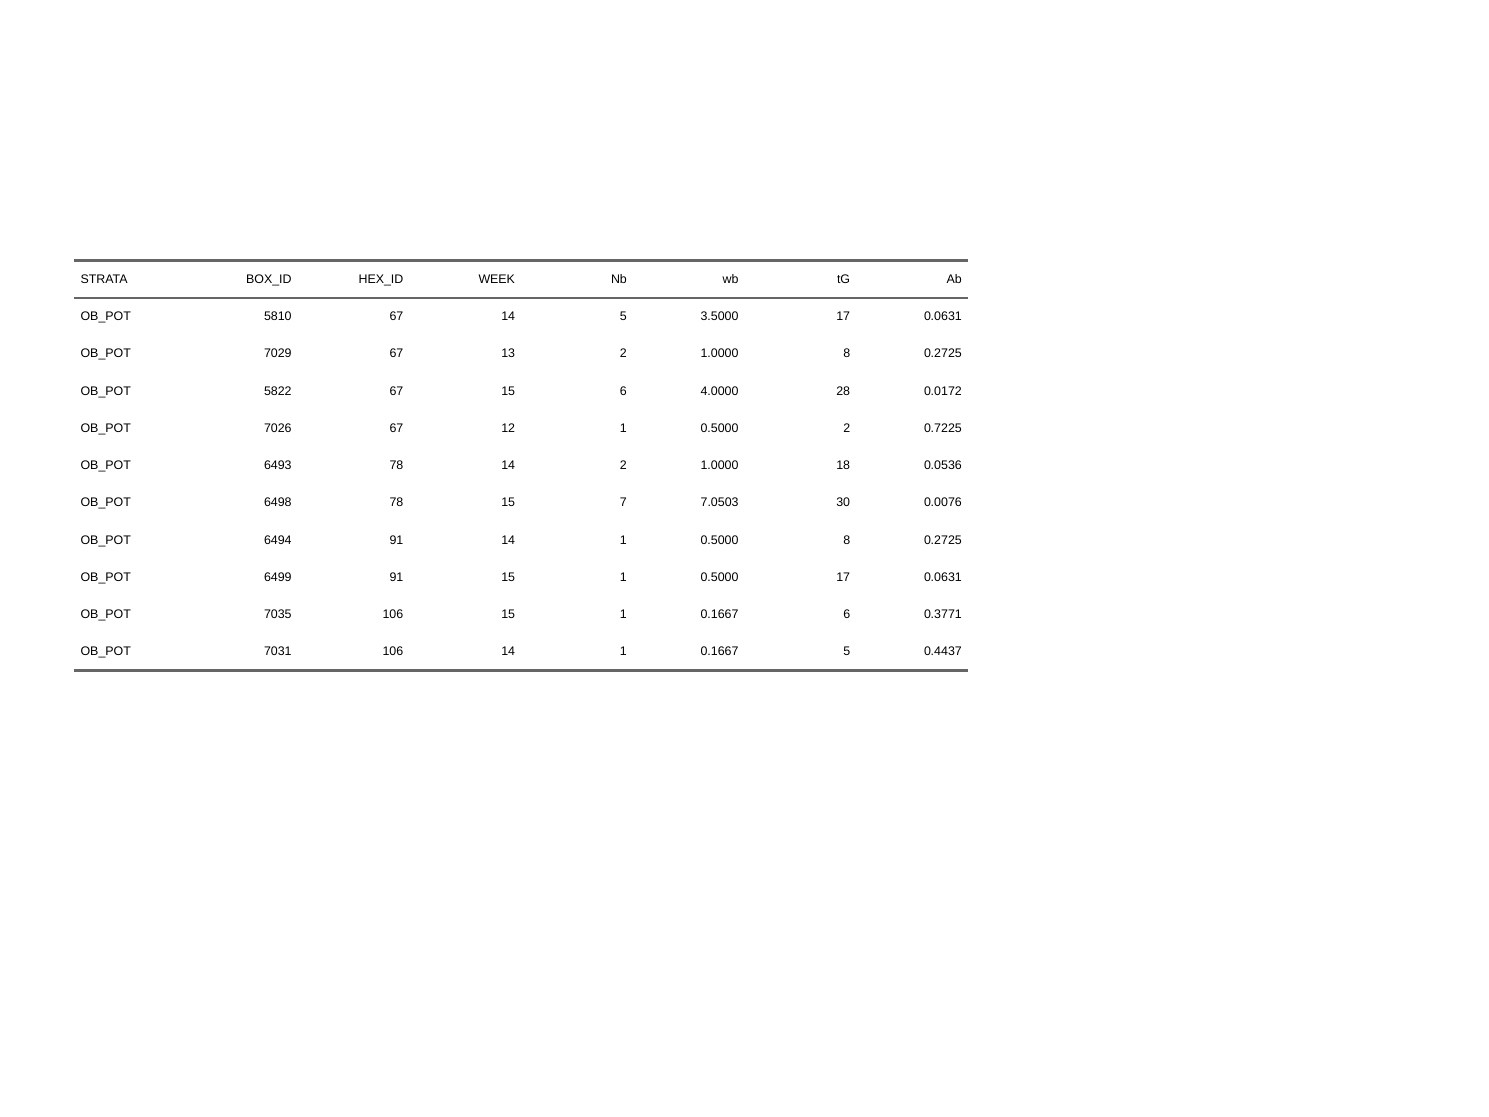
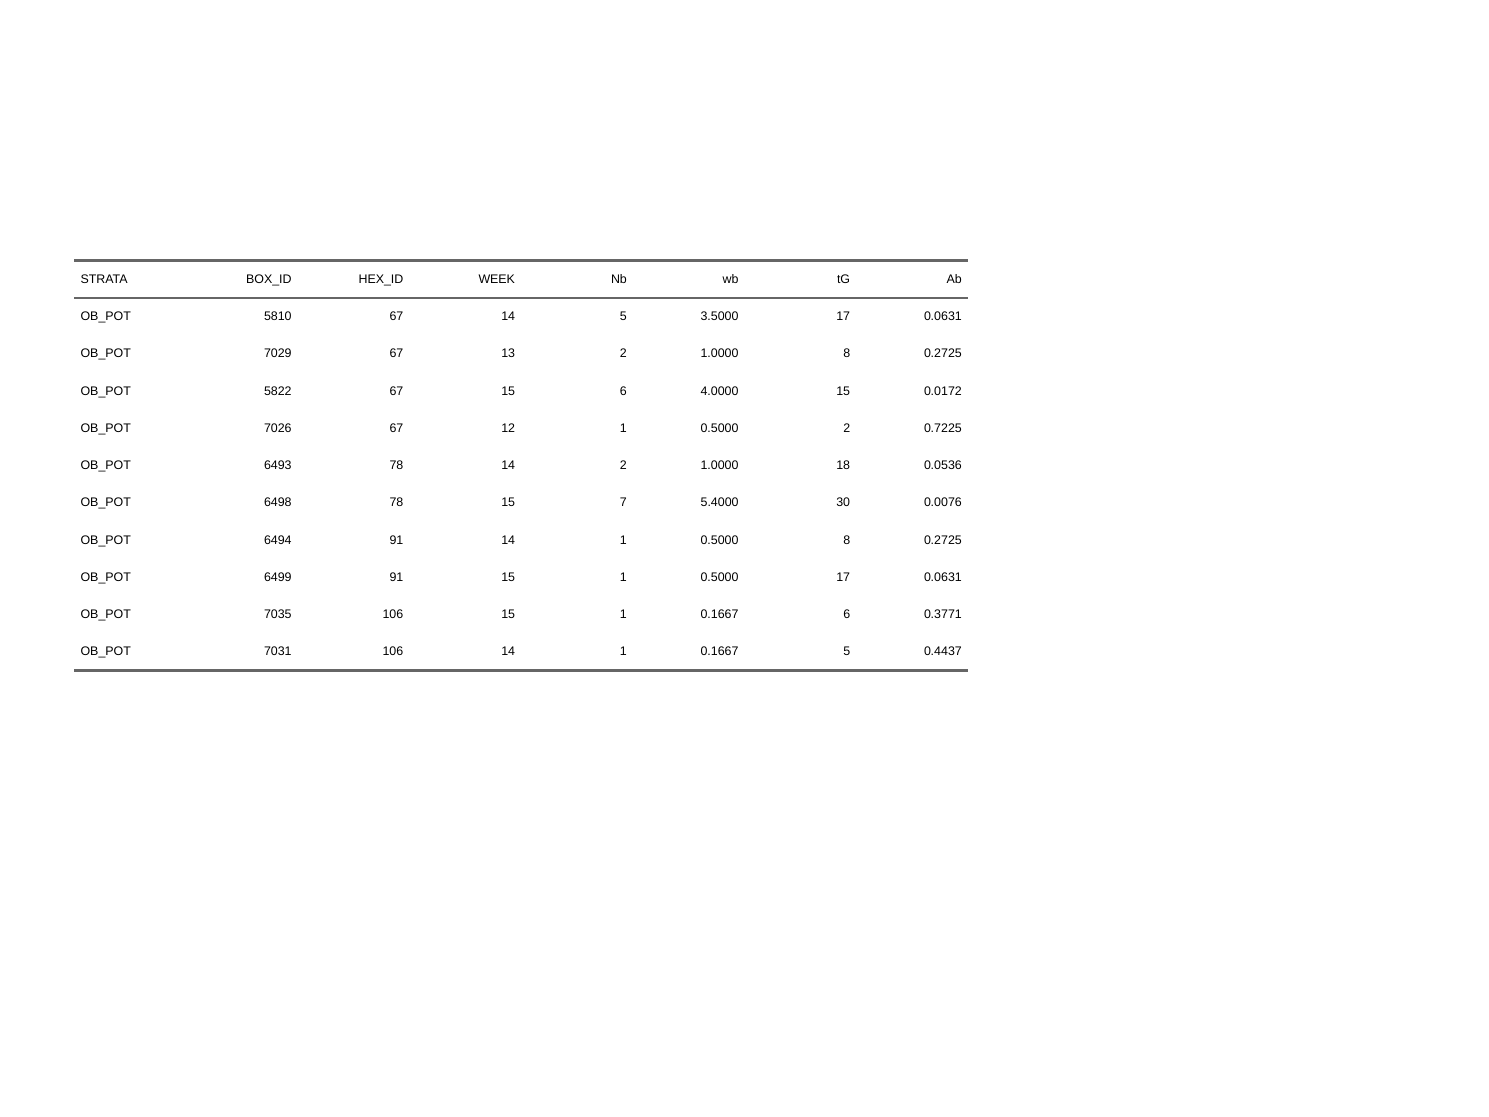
4.0000 28: 28 -> 15 (843, 391)
7.0503: 7.0503 -> 5.4000 (720, 503)
